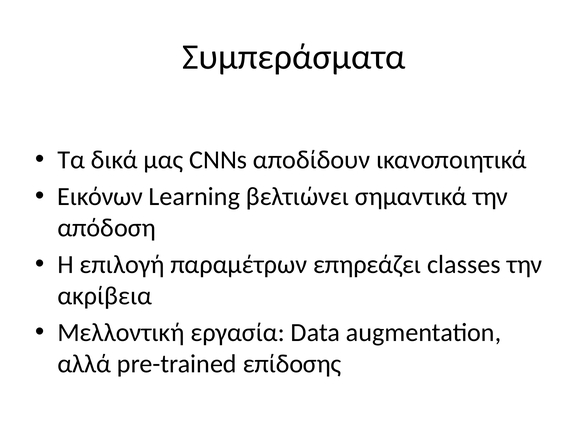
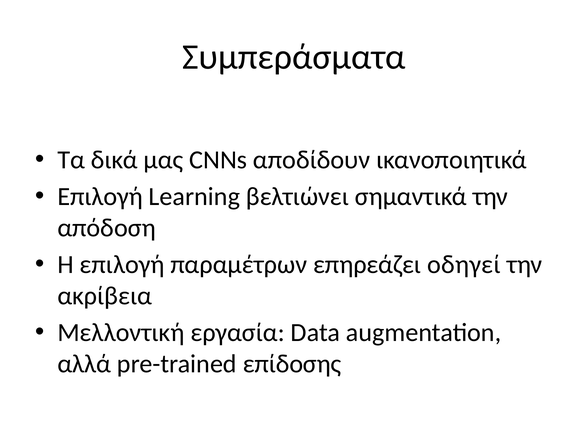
Εικόνων: Εικόνων -> Επιλογή (100, 197)
classes: classes -> οδηγεί (464, 265)
